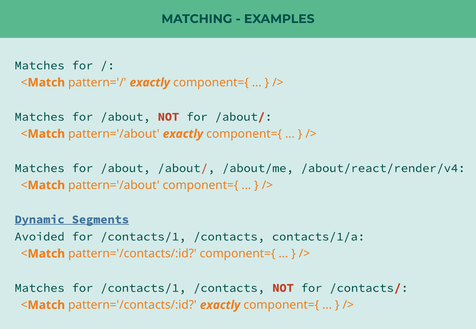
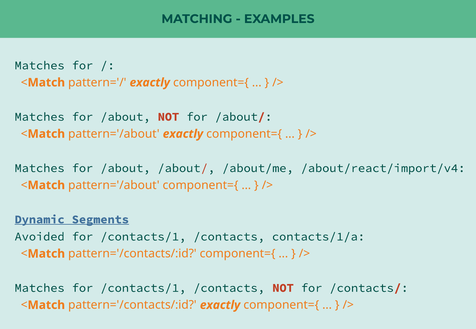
/about/react/render/v4: /about/react/render/v4 -> /about/react/import/v4 (383, 168)
